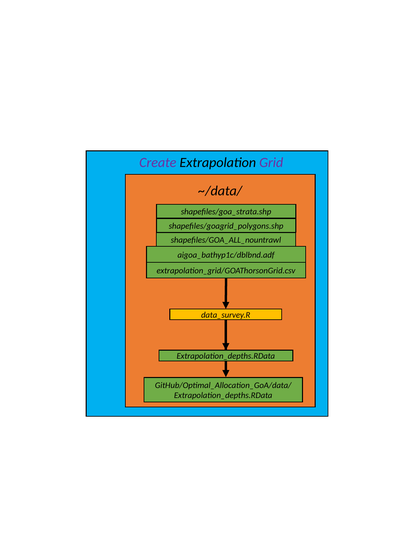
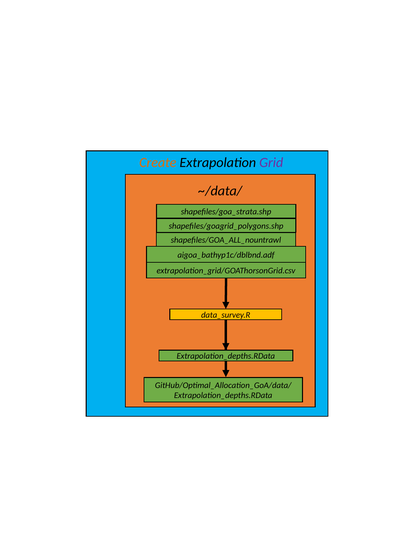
Create colour: purple -> orange (158, 162)
